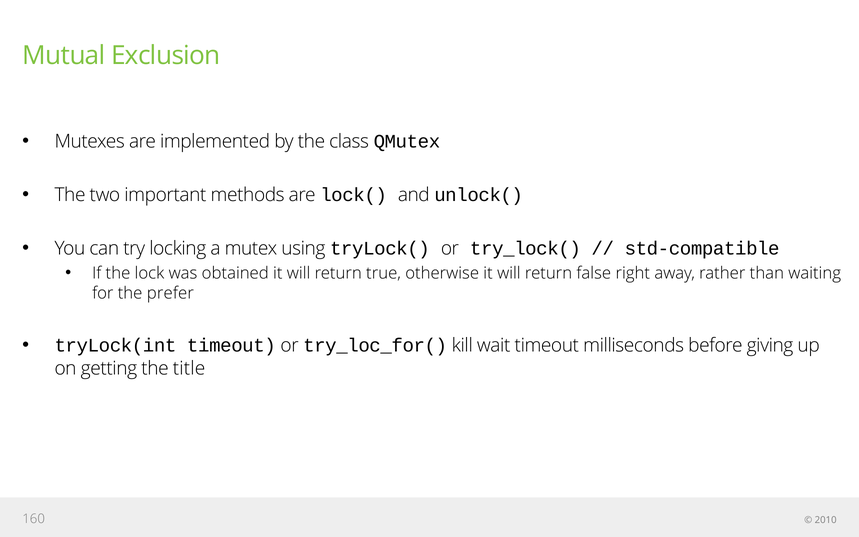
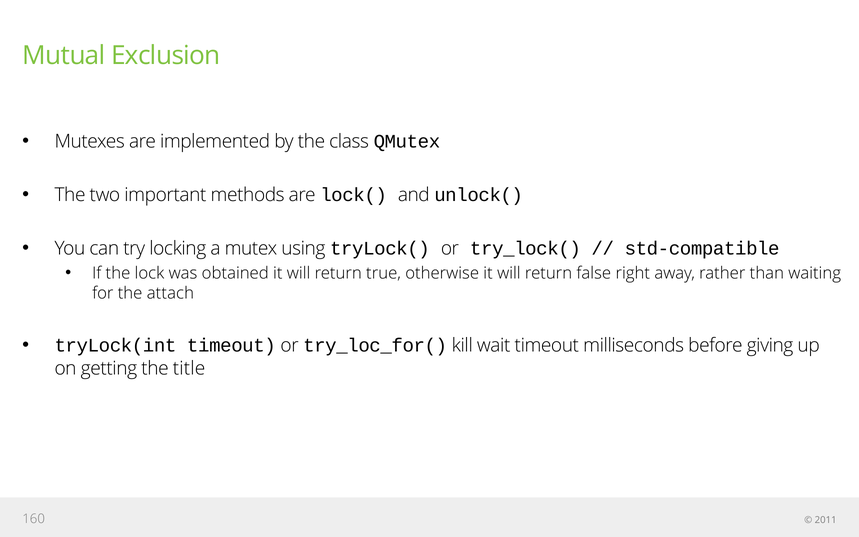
prefer: prefer -> attach (170, 293)
2010: 2010 -> 2011 (826, 520)
